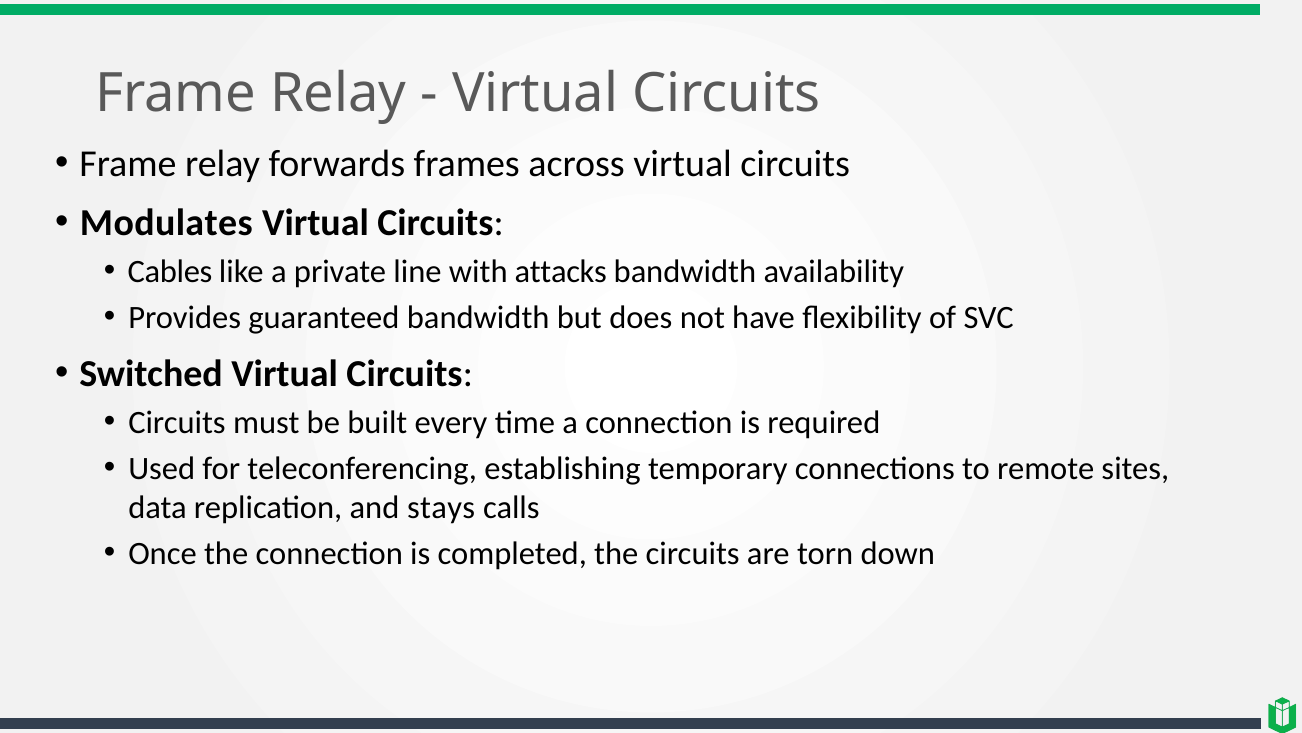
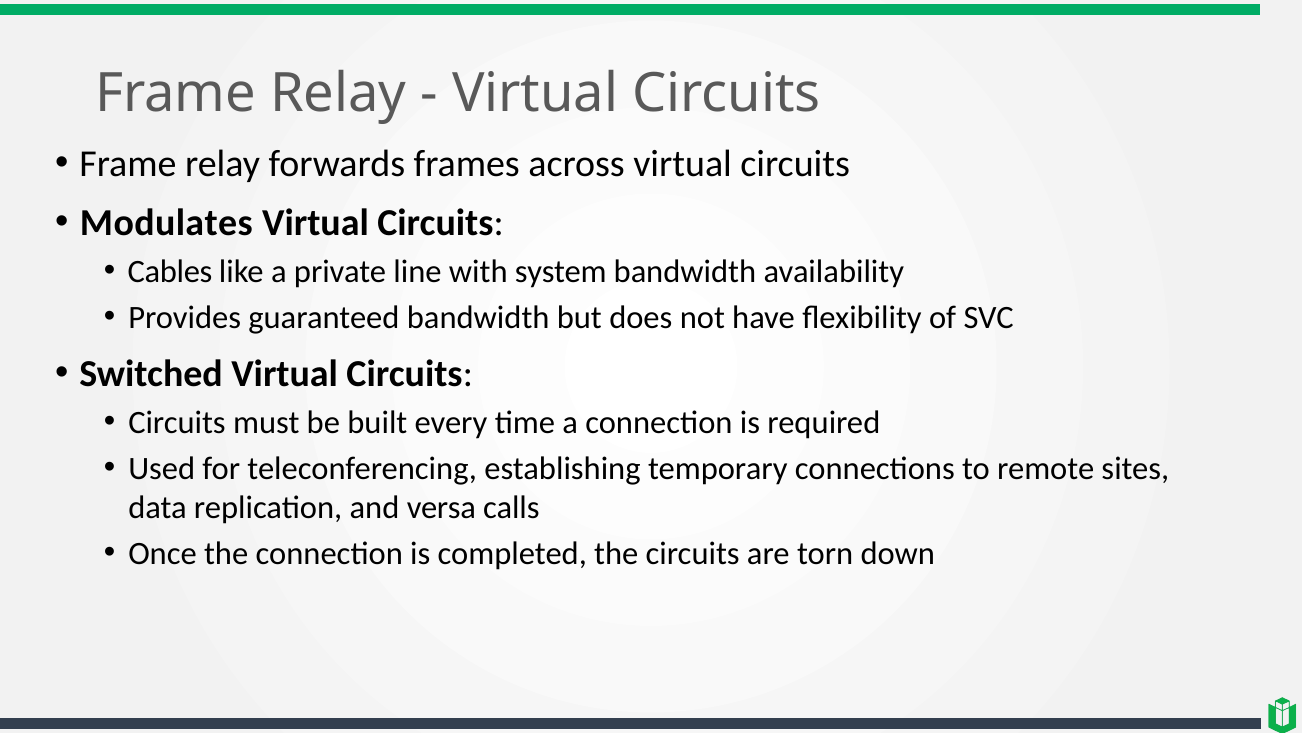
attacks: attacks -> system (561, 272)
stays: stays -> versa (441, 507)
